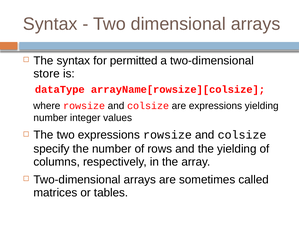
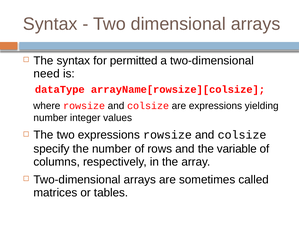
store: store -> need (47, 73)
the yielding: yielding -> variable (237, 148)
